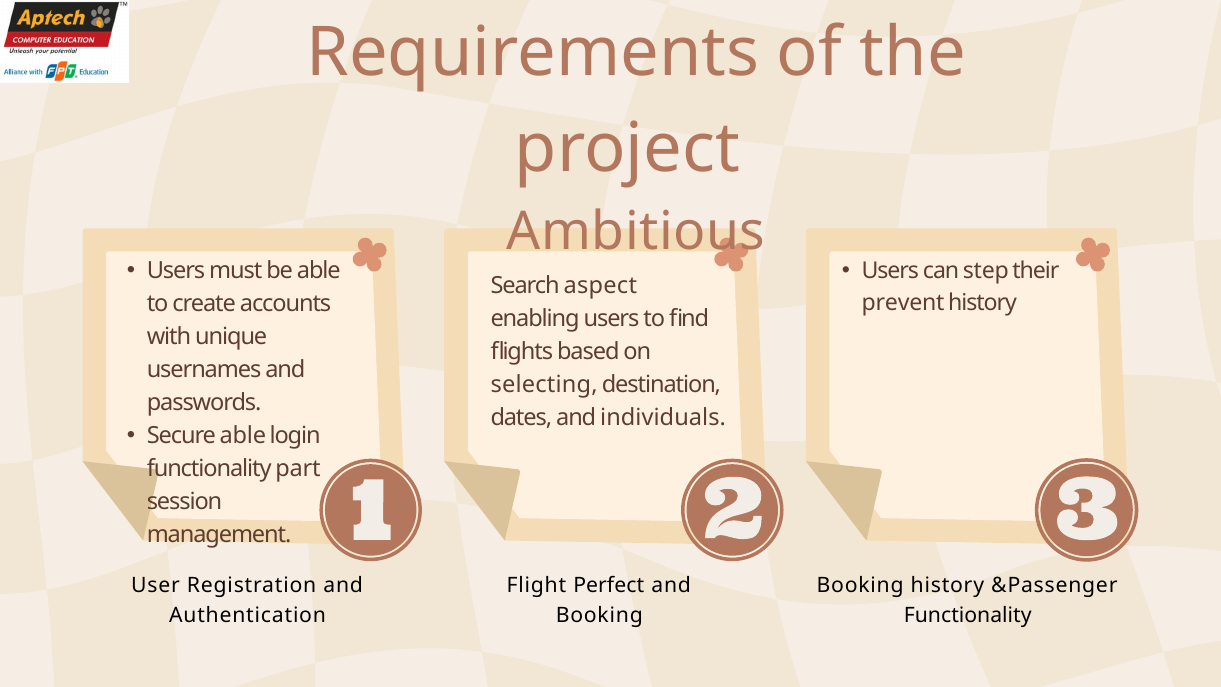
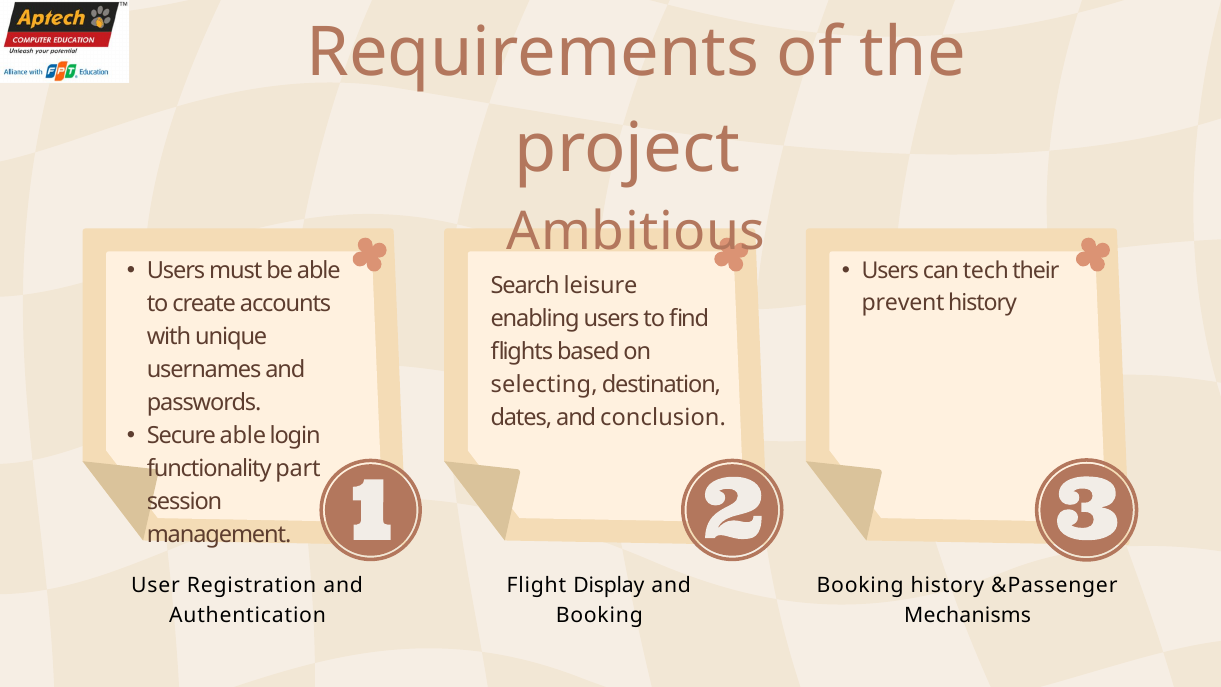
step: step -> tech (986, 271)
aspect: aspect -> leisure (601, 286)
individuals: individuals -> conclusion (663, 418)
Perfect: Perfect -> Display (609, 585)
Functionality: Functionality -> Mechanisms (968, 615)
